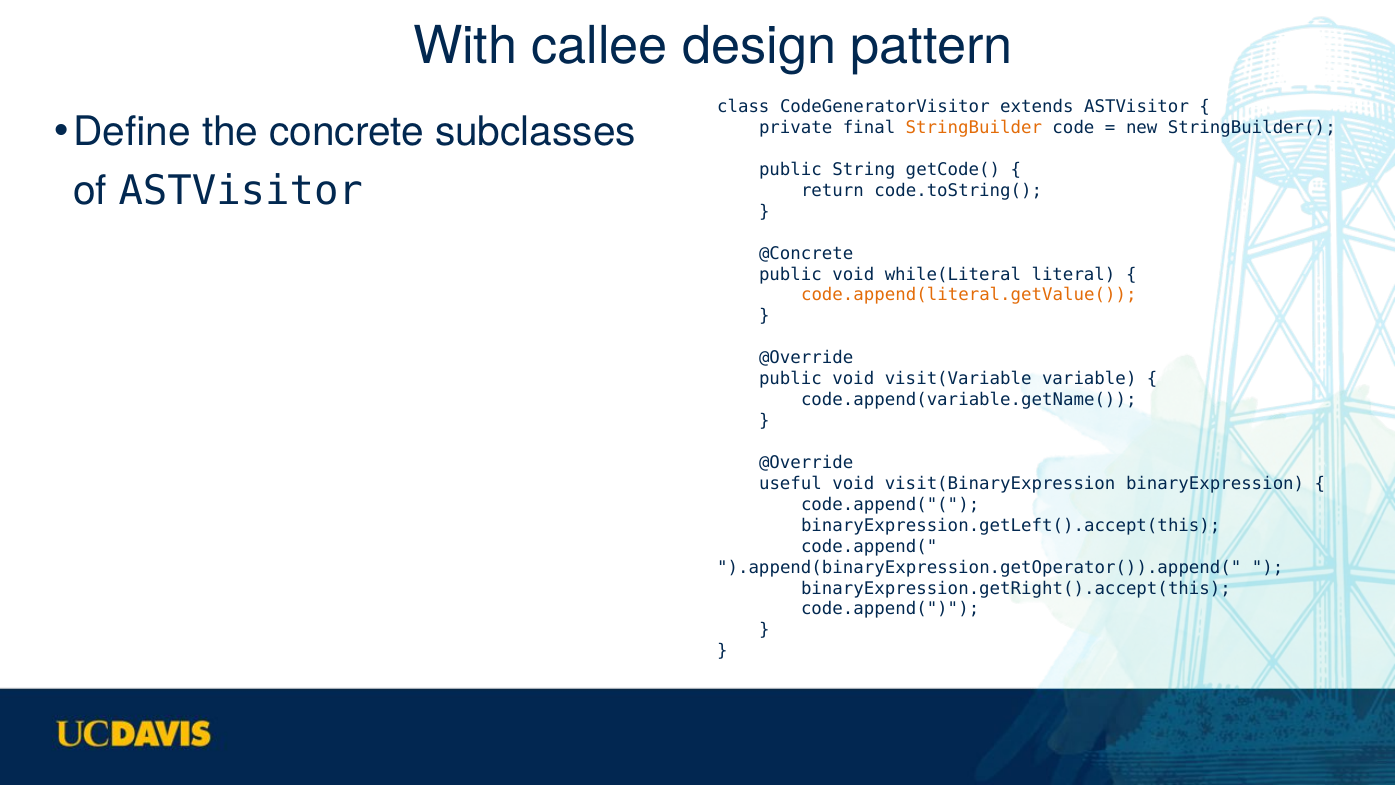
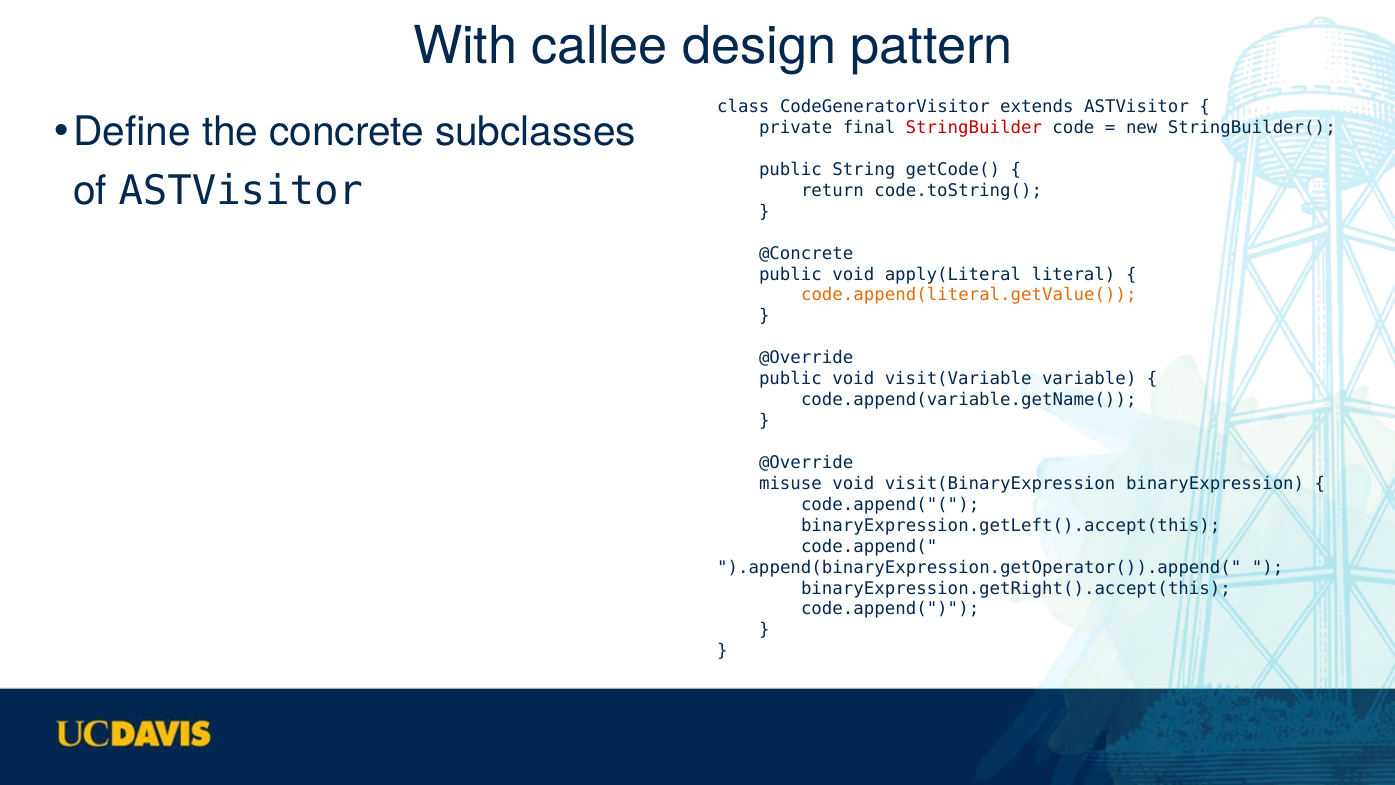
StringBuilder colour: orange -> red (974, 128)
while(Literal: while(Literal -> apply(Literal (953, 274)
useful: useful -> misuse (790, 483)
